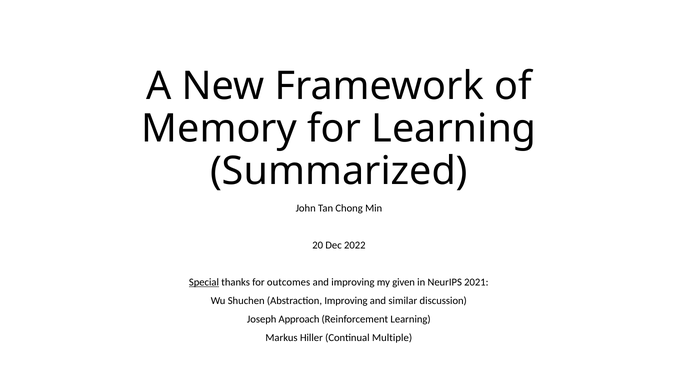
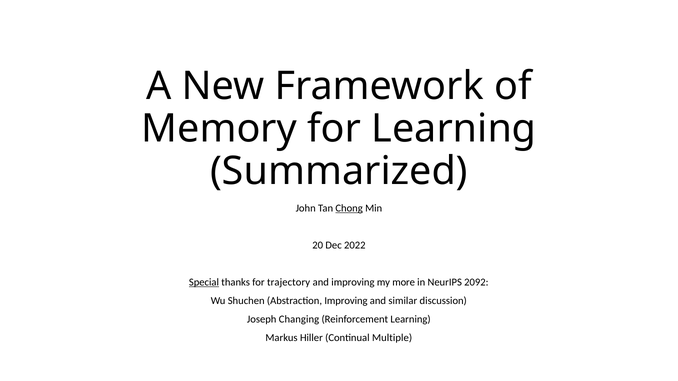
Chong underline: none -> present (349, 209)
outcomes: outcomes -> trajectory (289, 283)
given: given -> more (404, 283)
2021: 2021 -> 2092 (476, 283)
Approach: Approach -> Changing (299, 320)
